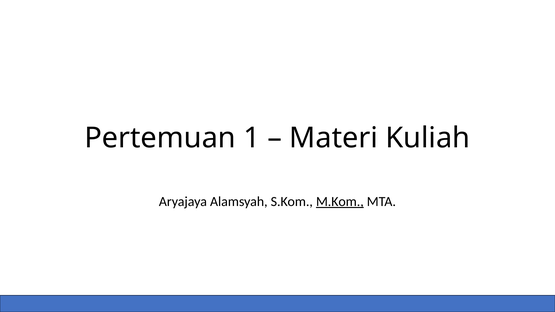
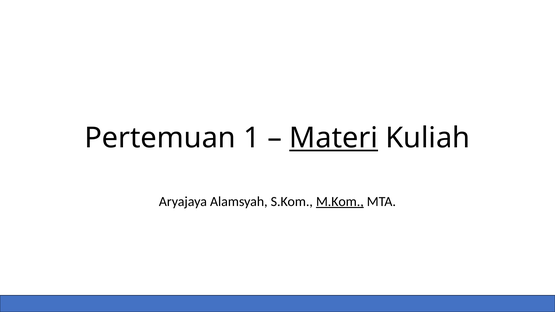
Materi underline: none -> present (334, 138)
